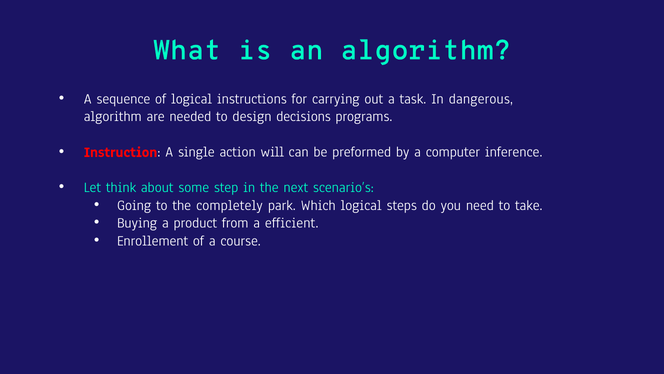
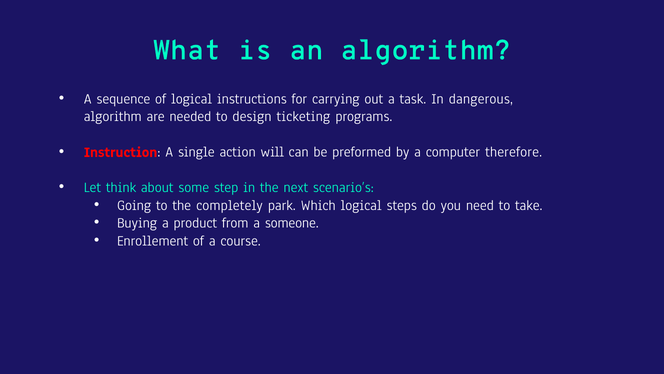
decisions: decisions -> ticketing (303, 116)
inference: inference -> therefore (514, 152)
efficient: efficient -> someone (292, 223)
